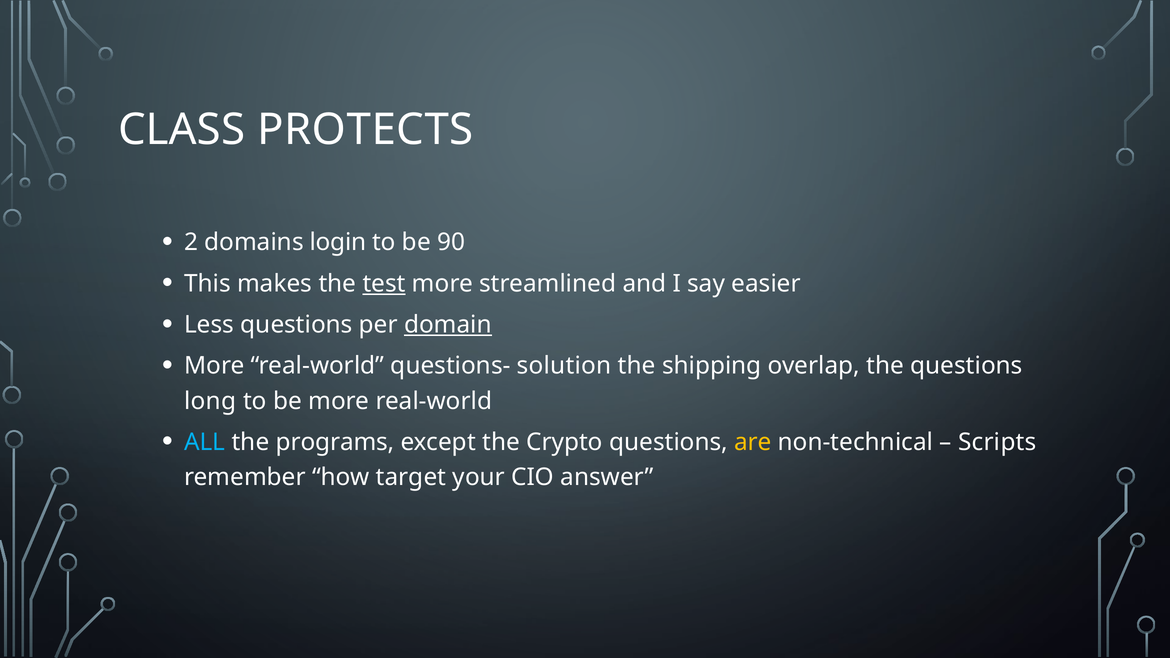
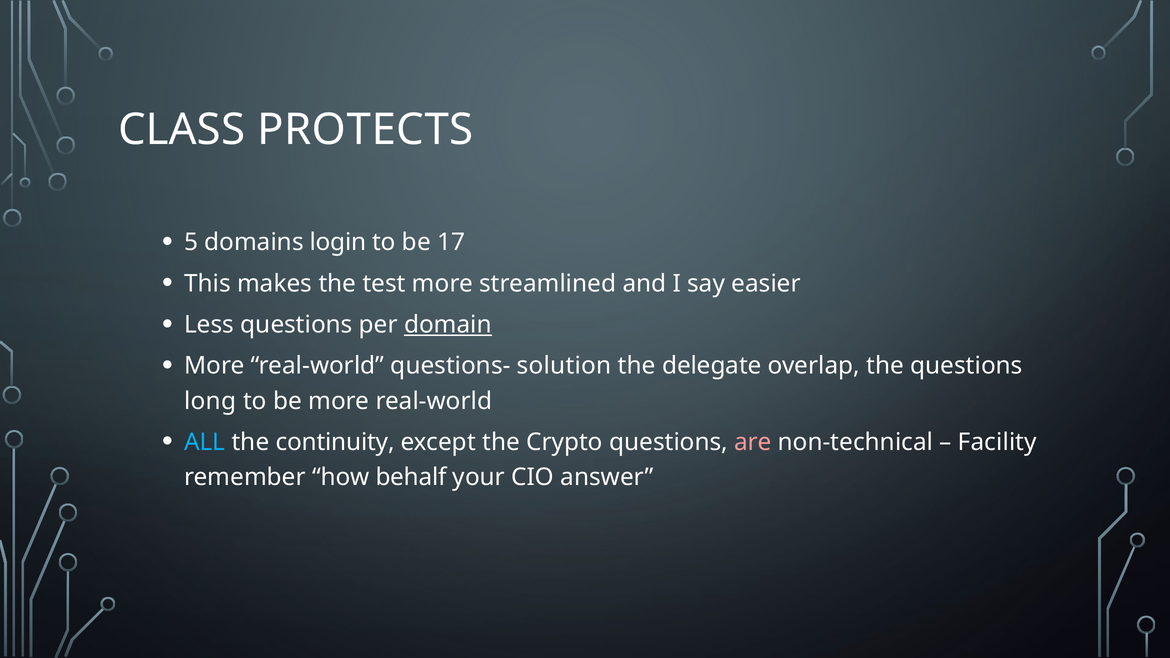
2: 2 -> 5 (191, 242)
90: 90 -> 17 (451, 242)
test underline: present -> none (384, 284)
shipping: shipping -> delegate (712, 366)
programs: programs -> continuity (335, 442)
are colour: yellow -> pink (753, 442)
Scripts: Scripts -> Facility (997, 442)
target: target -> behalf (411, 477)
